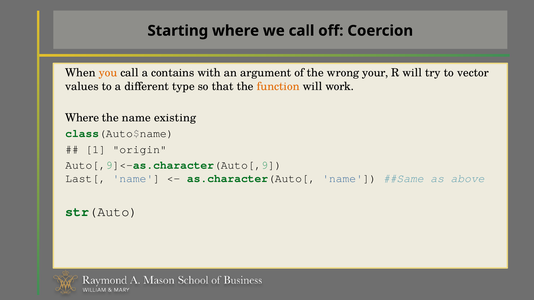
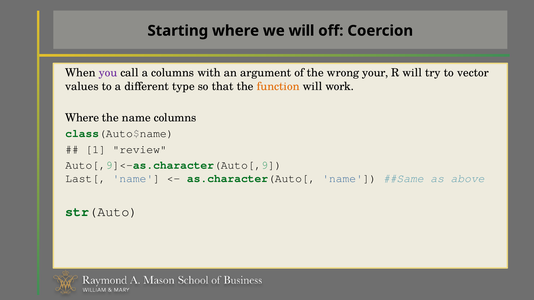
we call: call -> will (302, 31)
you colour: orange -> purple (108, 73)
a contains: contains -> columns (173, 73)
name existing: existing -> columns (175, 118)
origin: origin -> review (140, 150)
